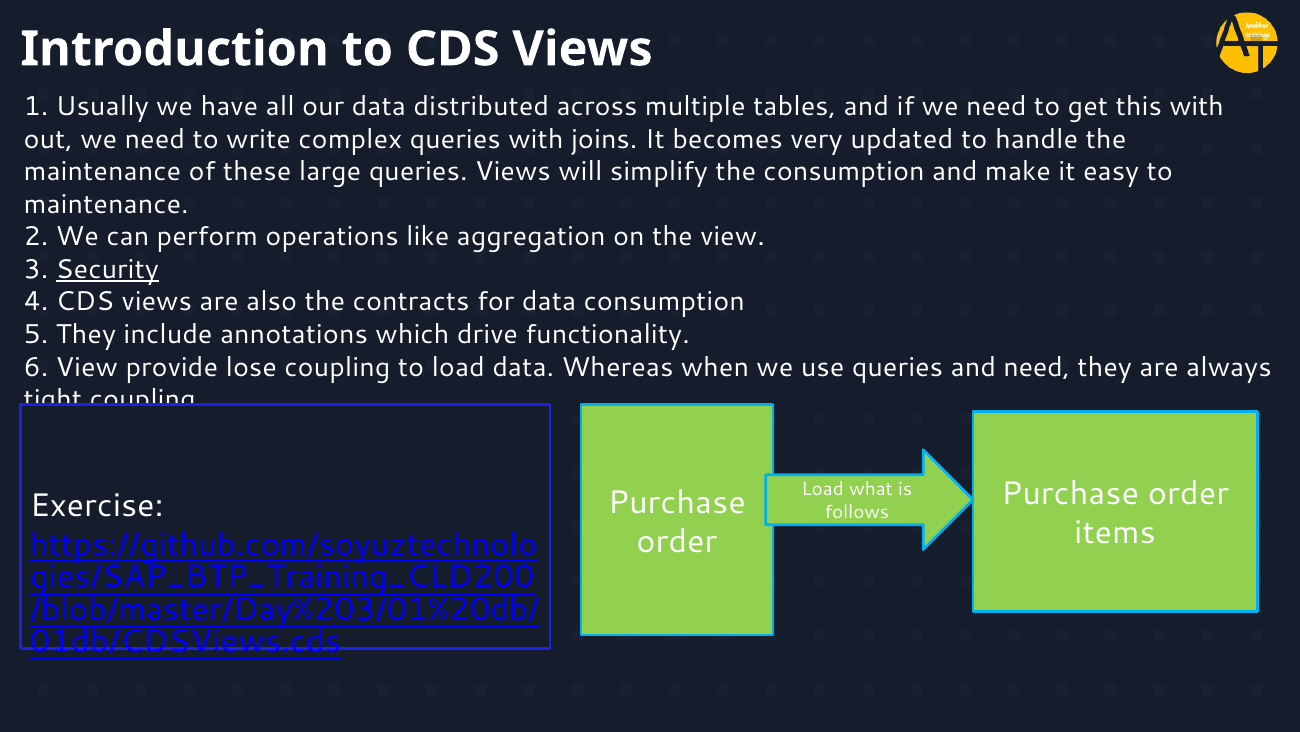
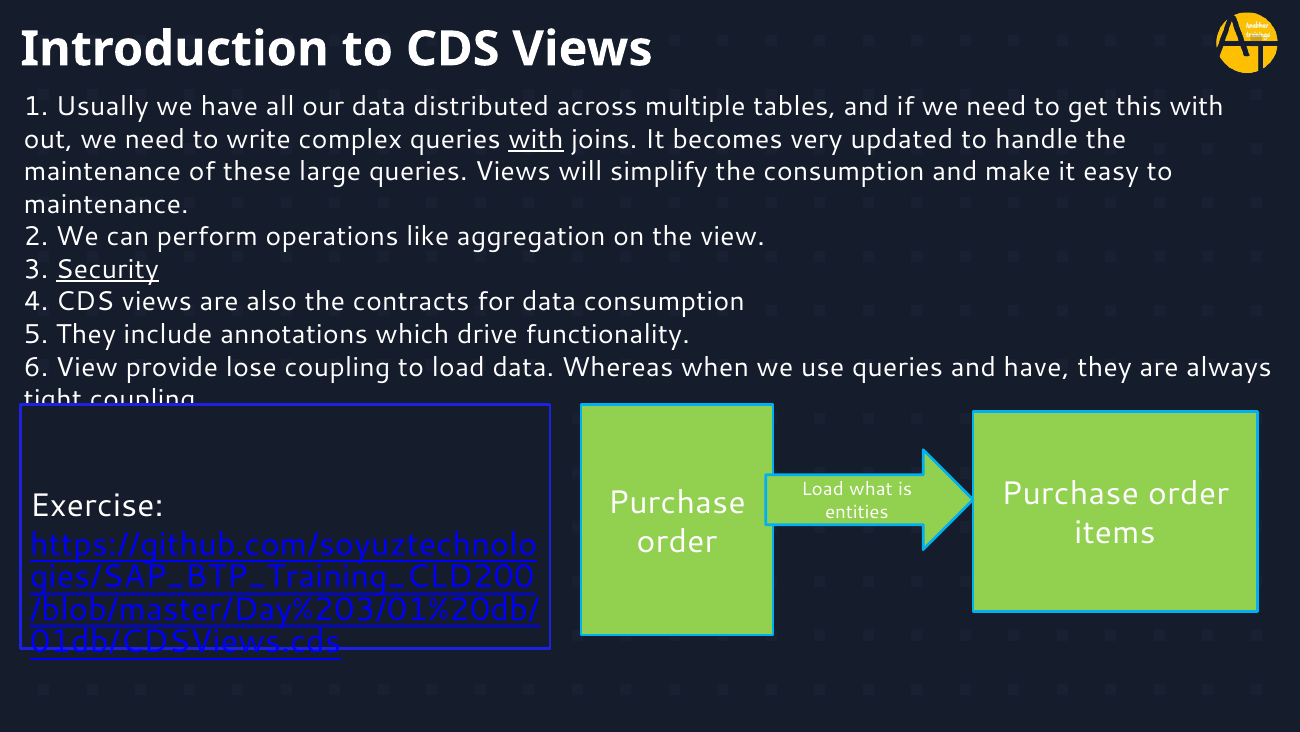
with underline: none -> present (536, 139)
and need: need -> have (1037, 367)
follows: follows -> entities (857, 512)
